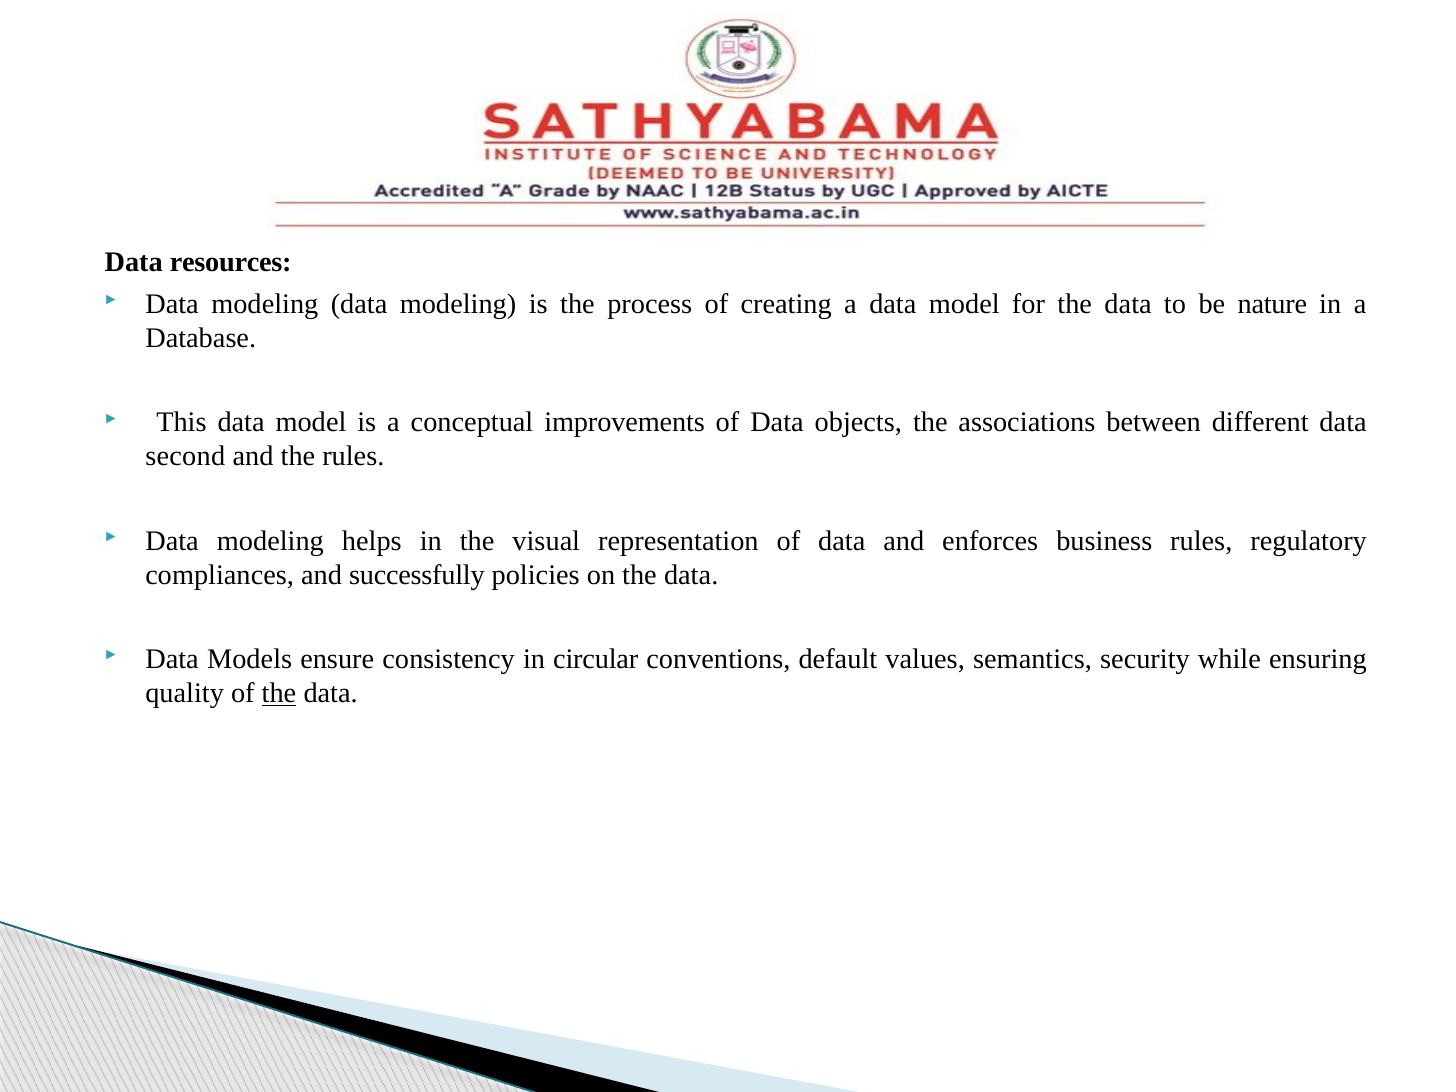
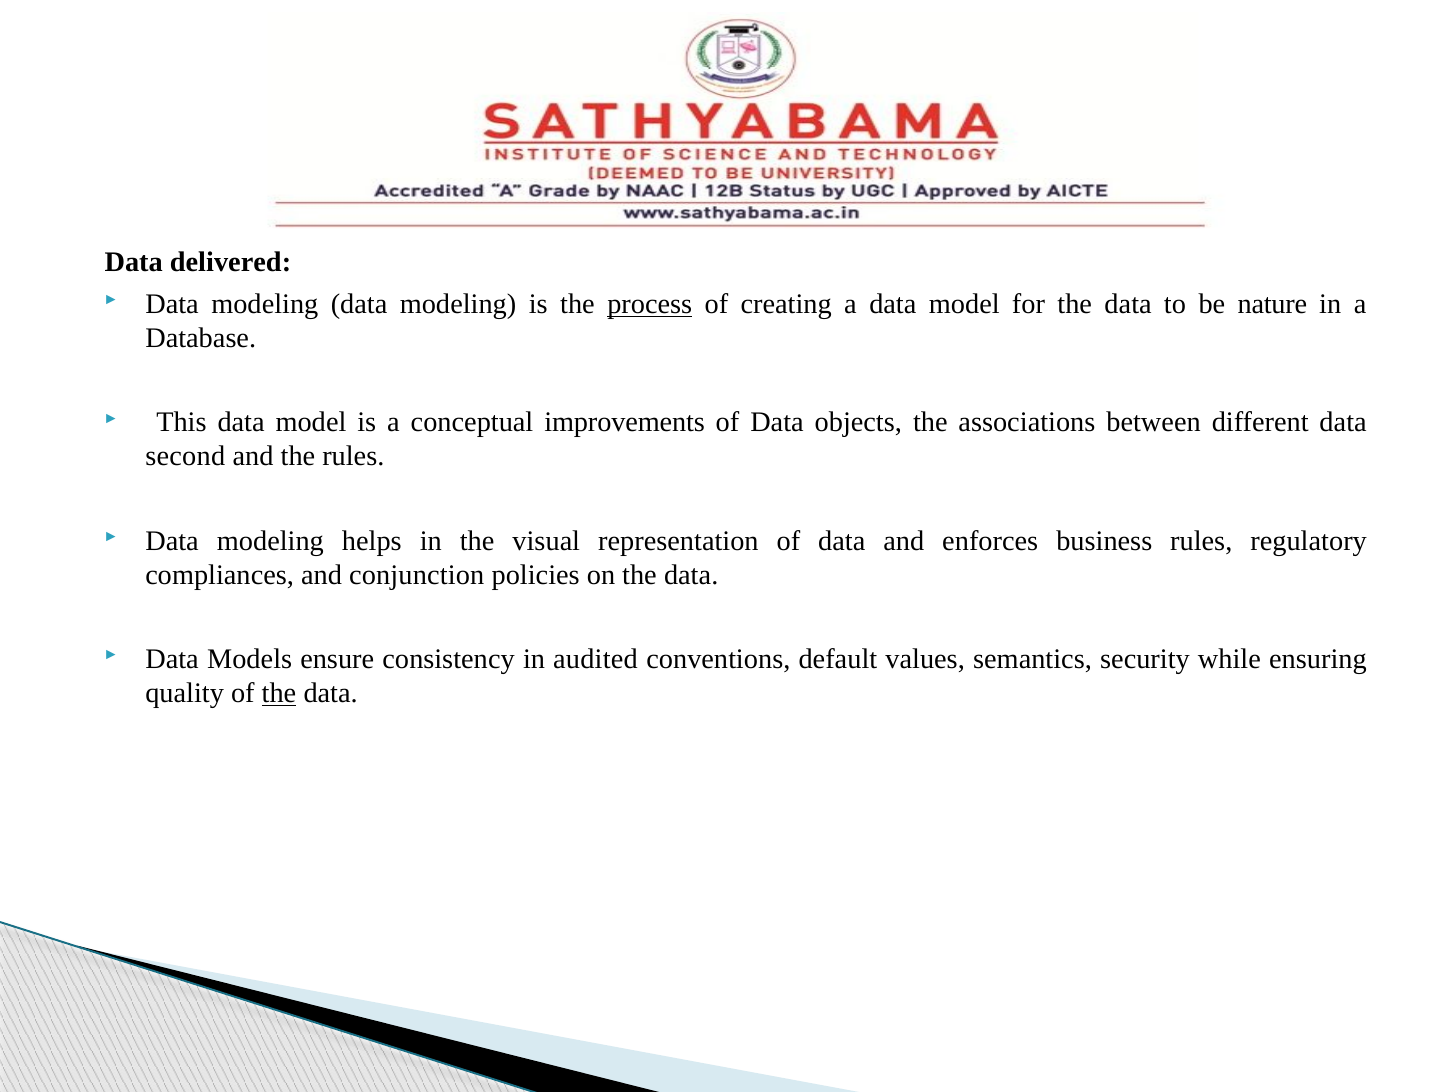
resources: resources -> delivered (231, 262)
process underline: none -> present (650, 304)
successfully: successfully -> conjunction (417, 575)
circular: circular -> audited (596, 659)
